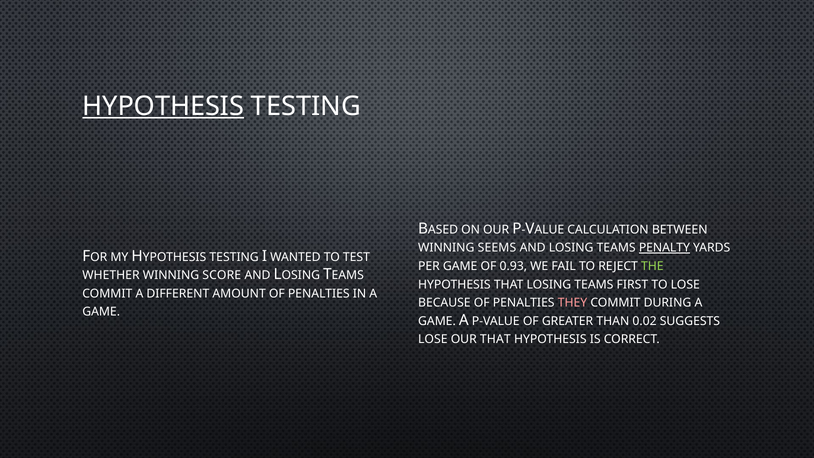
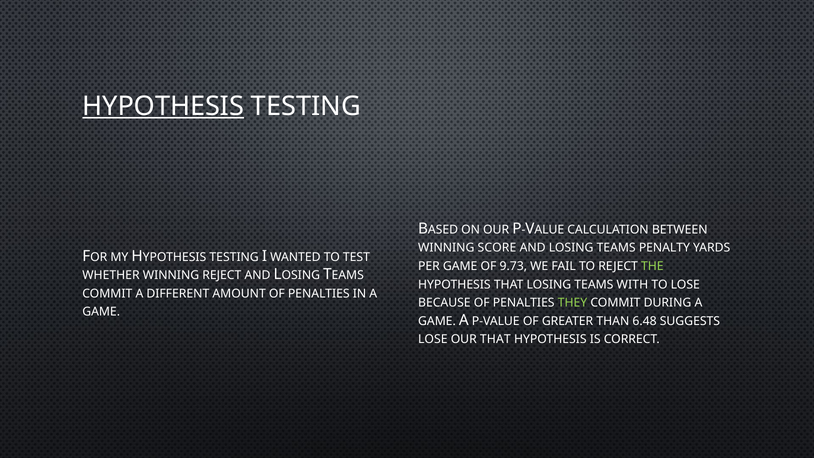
SEEMS: SEEMS -> SCORE (497, 248)
PENALTY underline: present -> none (664, 248)
0.93: 0.93 -> 9.73 (513, 266)
WINNING SCORE: SCORE -> REJECT (222, 275)
FIRST: FIRST -> WITH (632, 284)
THEY colour: pink -> light green (573, 303)
0.02: 0.02 -> 6.48 (645, 321)
